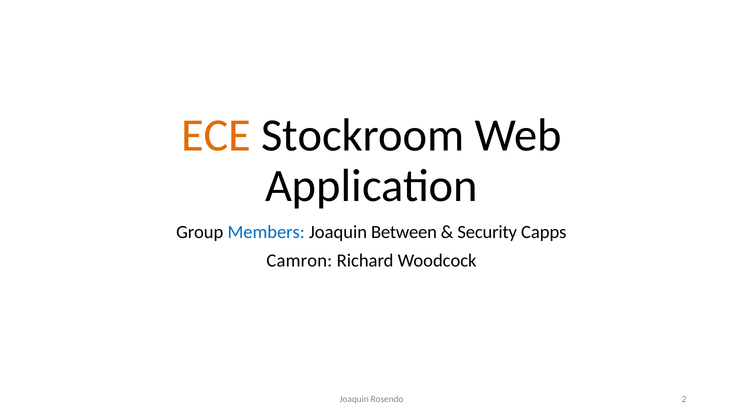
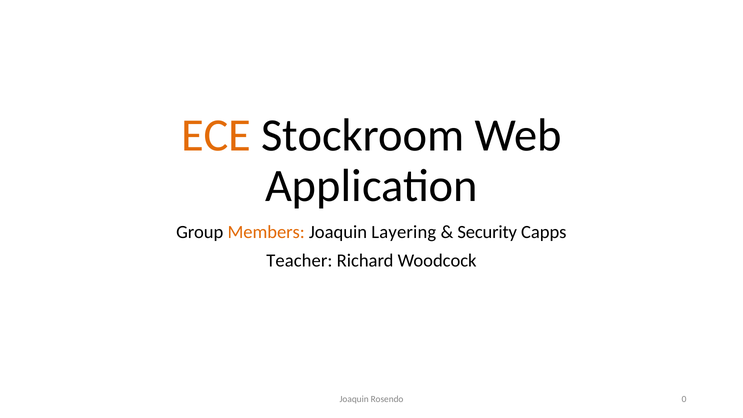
Members colour: blue -> orange (266, 232)
Between: Between -> Layering (404, 232)
Camron: Camron -> Teacher (299, 261)
2: 2 -> 0 (684, 399)
